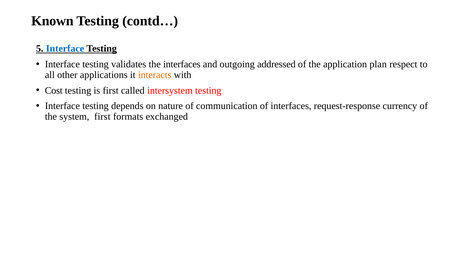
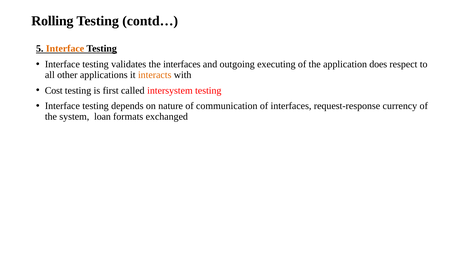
Known: Known -> Rolling (52, 21)
Interface colour: blue -> orange (65, 49)
addressed: addressed -> executing (276, 64)
plan: plan -> does (378, 64)
system first: first -> loan (102, 117)
